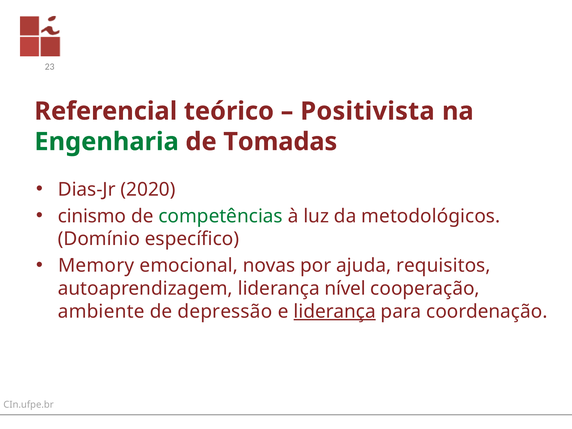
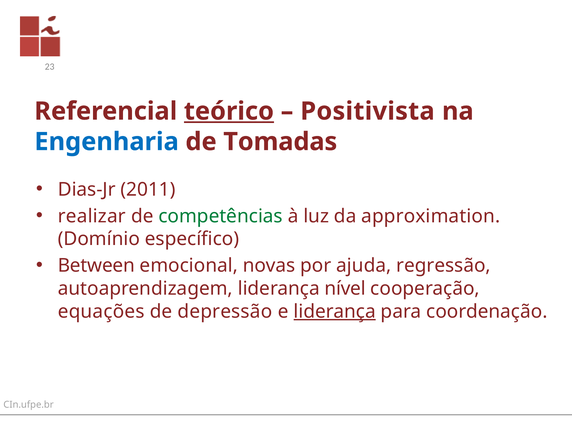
teórico underline: none -> present (229, 111)
Engenharia colour: green -> blue (107, 142)
2020: 2020 -> 2011 (148, 189)
cinismo: cinismo -> realizar (92, 216)
metodológicos: metodológicos -> approximation (431, 216)
Memory: Memory -> Between (96, 266)
requisitos: requisitos -> regressão (443, 266)
ambiente: ambiente -> equações (101, 311)
